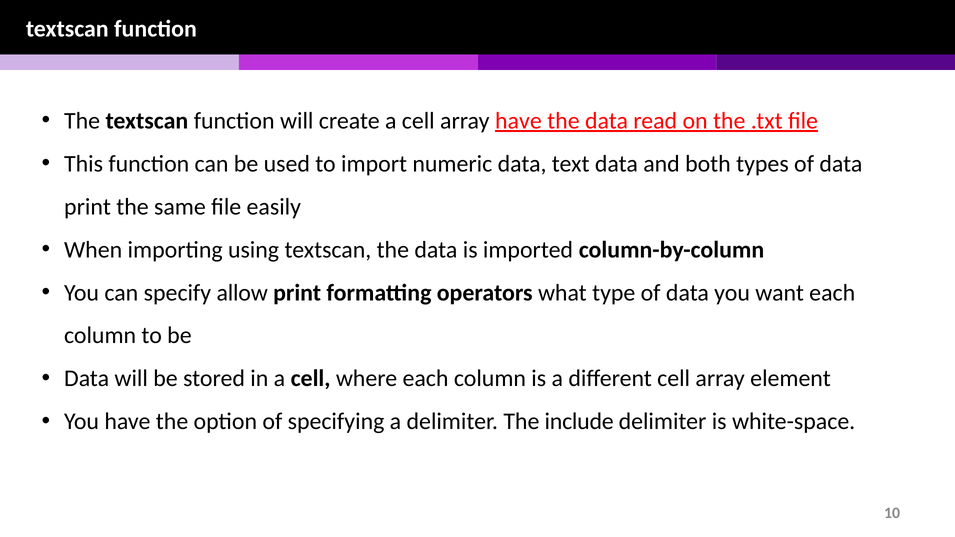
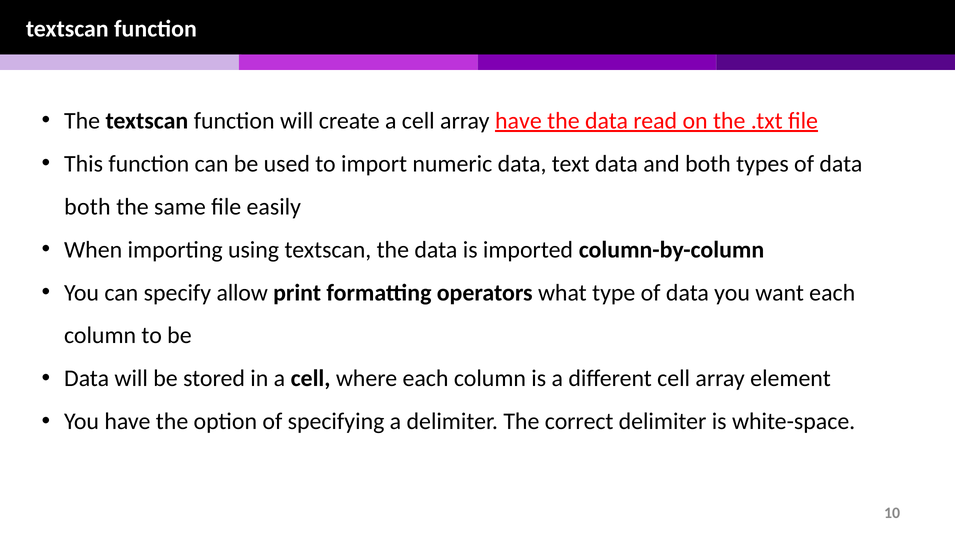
print: print -> both (87, 207)
include: include -> correct (579, 422)
